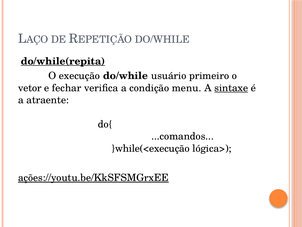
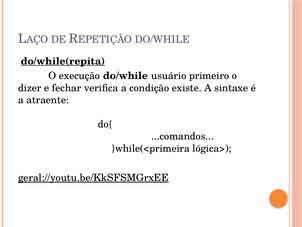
vetor: vetor -> dizer (30, 88)
menu: menu -> existe (187, 88)
sintaxe underline: present -> none (231, 88)
}while(<execução: }while(<execução -> }while(<primeira (151, 148)
ações://youtu.be/KkSFSMGrxEE: ações://youtu.be/KkSFSMGrxEE -> geral://youtu.be/KkSFSMGrxEE (93, 177)
